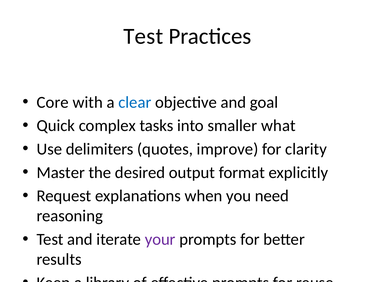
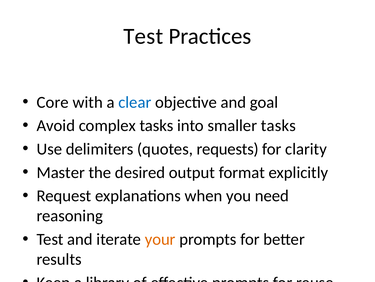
Quick: Quick -> Avoid (56, 125)
smaller what: what -> tasks (278, 125)
improve: improve -> requests (228, 149)
your colour: purple -> orange (160, 239)
